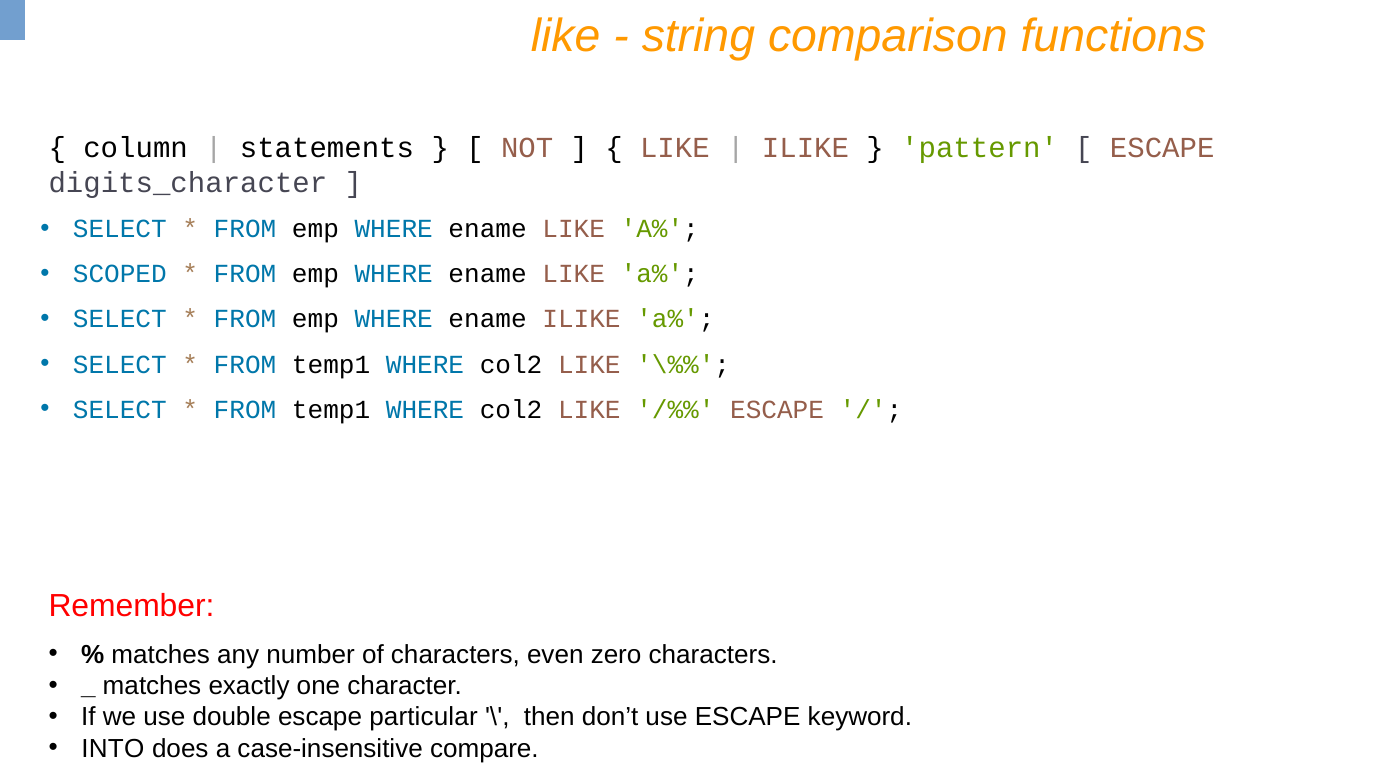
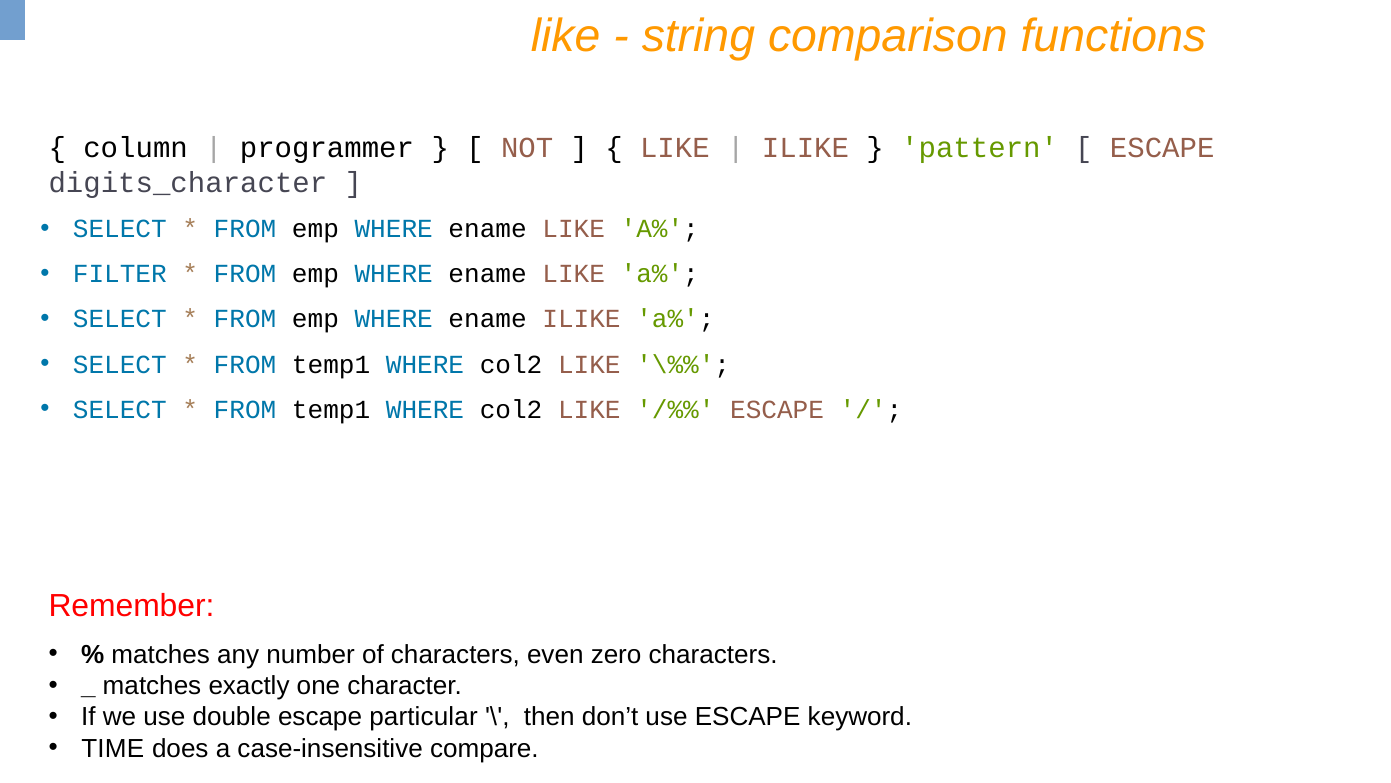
statements: statements -> programmer (327, 148)
SCOPED: SCOPED -> FILTER (120, 274)
INTO: INTO -> TIME (113, 748)
